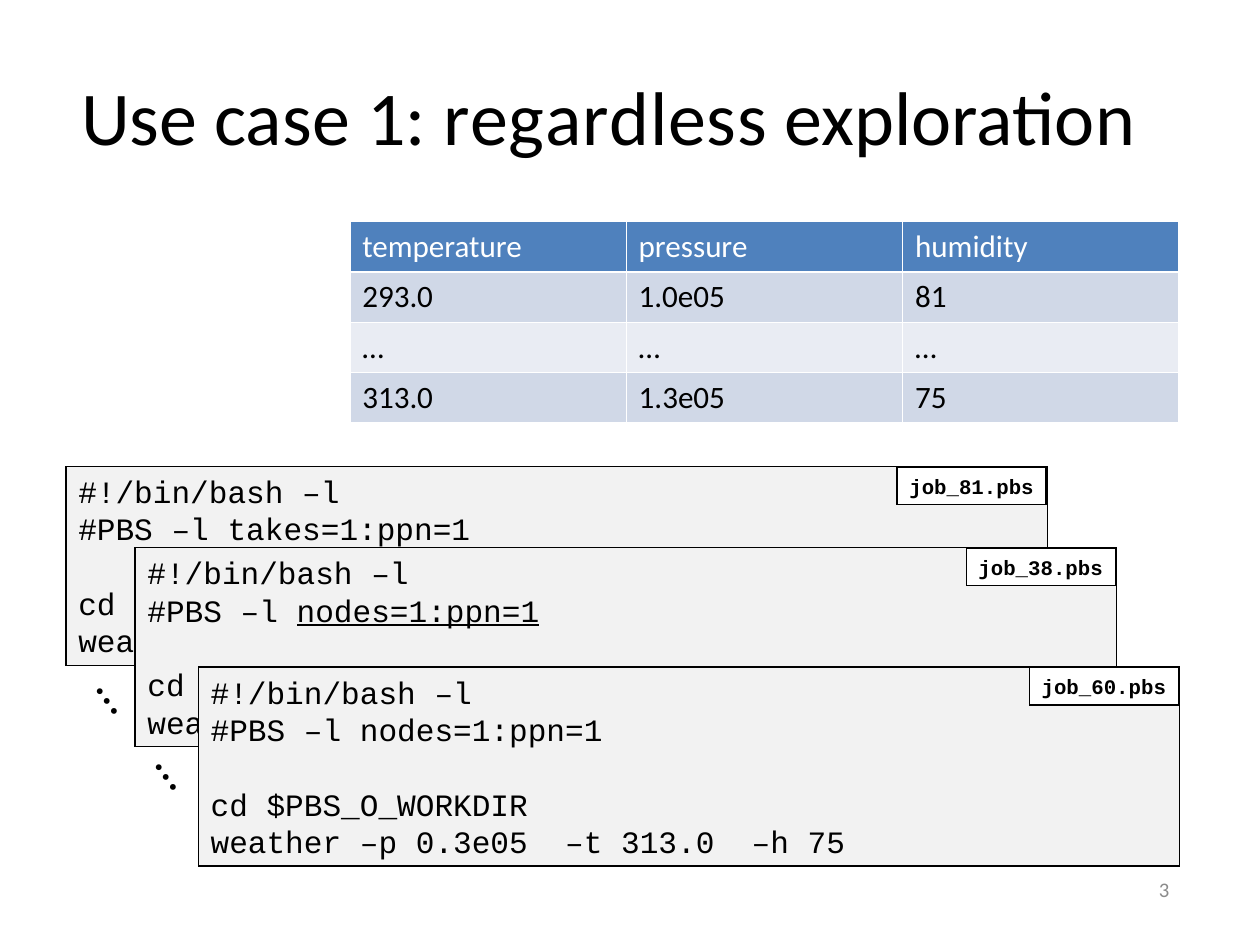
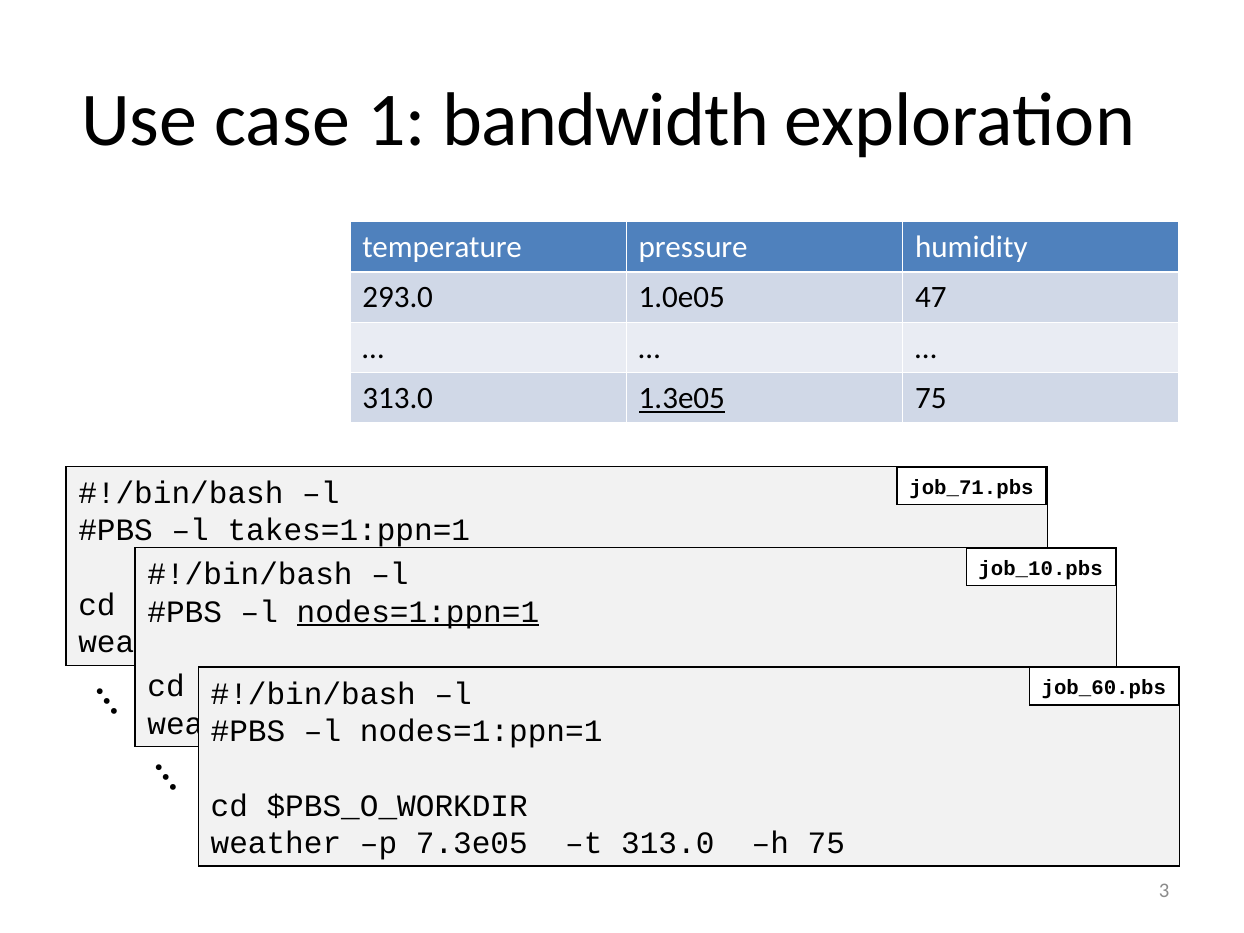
regardless: regardless -> bandwidth (606, 120)
81: 81 -> 47 (931, 298)
1.3e05 underline: none -> present (682, 398)
job_81.pbs: job_81.pbs -> job_71.pbs (971, 487)
job_38.pbs: job_38.pbs -> job_10.pbs (1041, 568)
0.3e05: 0.3e05 -> 7.3e05 (472, 843)
